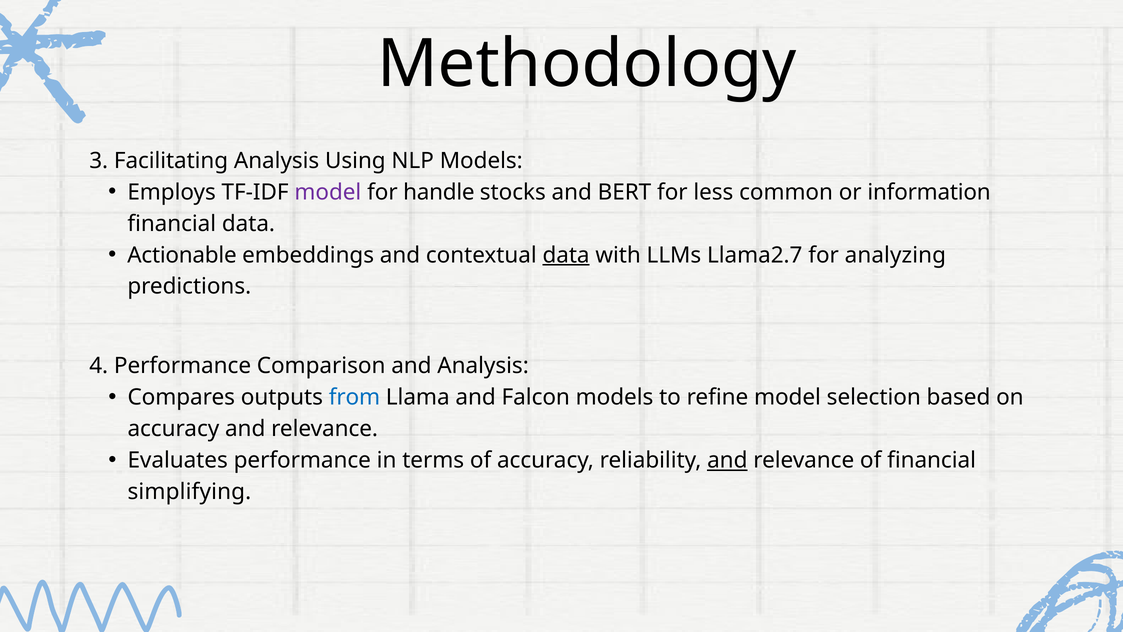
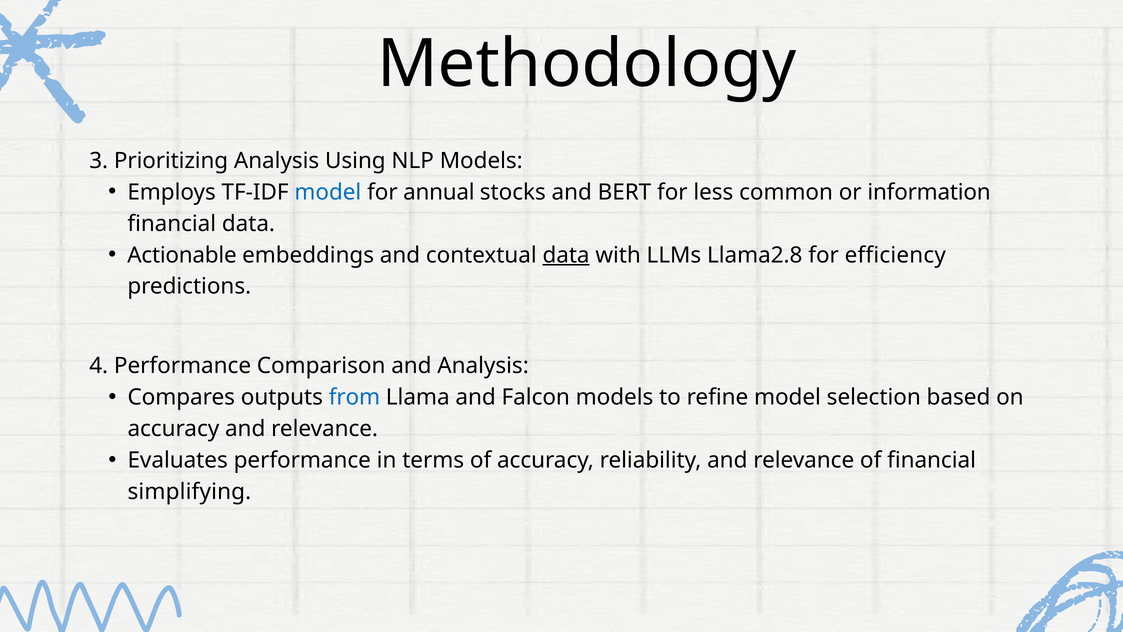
Facilitating: Facilitating -> Prioritizing (171, 161)
model colour: purple -> blue (328, 192)
handle: handle -> annual (439, 192)
Llama2.7: Llama2.7 -> Llama2.8 (755, 255)
analyzing: analyzing -> efficiency (895, 255)
and underline: present -> none (727, 460)
